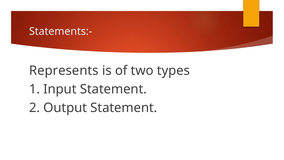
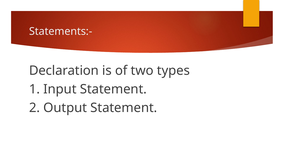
Represents: Represents -> Declaration (64, 70)
